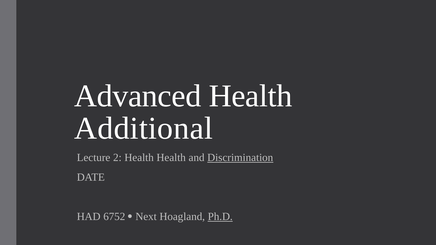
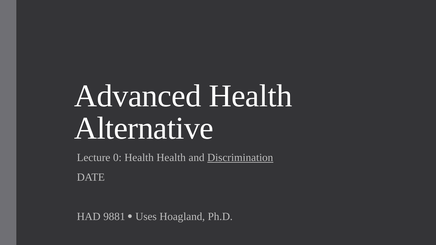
Additional: Additional -> Alternative (144, 129)
2: 2 -> 0 (117, 158)
6752: 6752 -> 9881 (114, 217)
Next: Next -> Uses (146, 217)
Ph.D underline: present -> none (220, 217)
